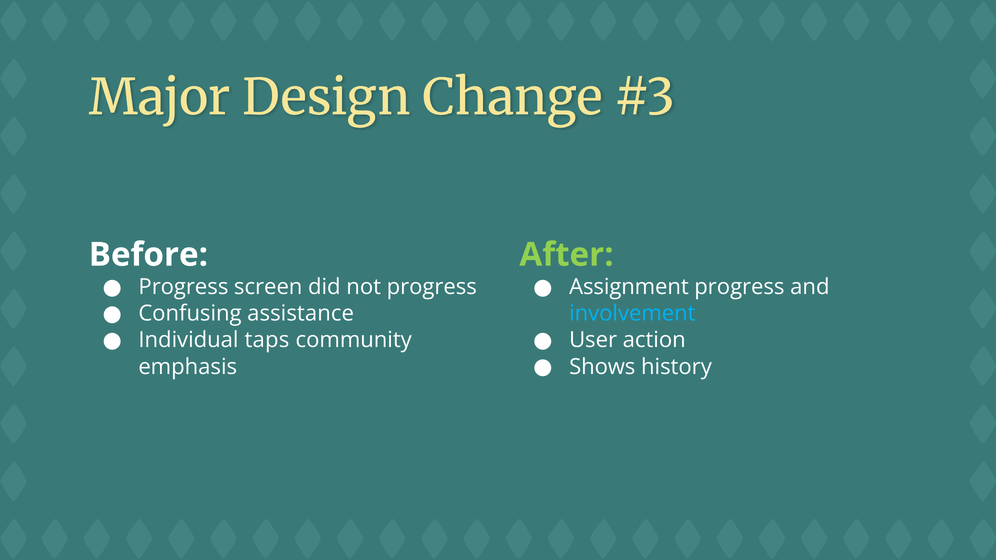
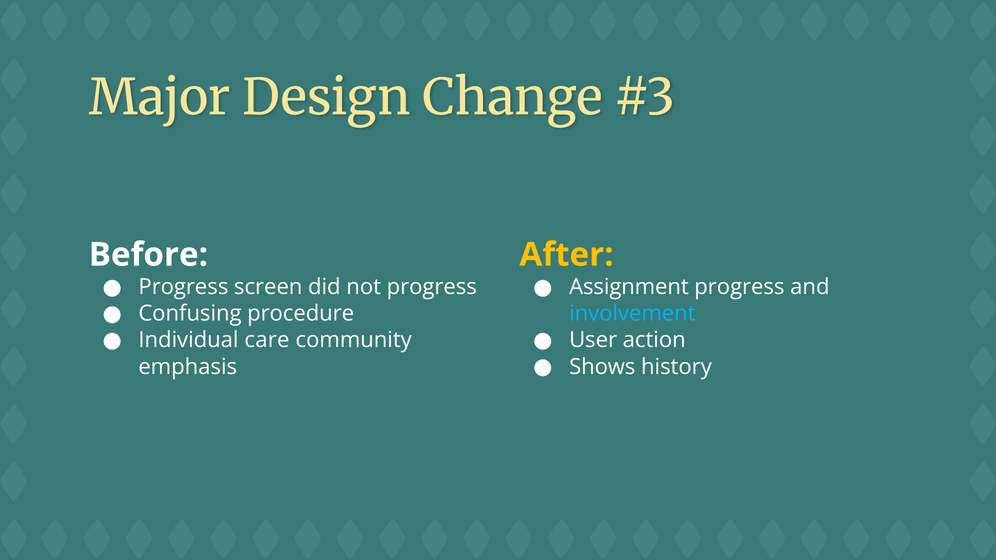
After colour: light green -> yellow (567, 255)
assistance: assistance -> procedure (301, 314)
taps: taps -> care (267, 340)
